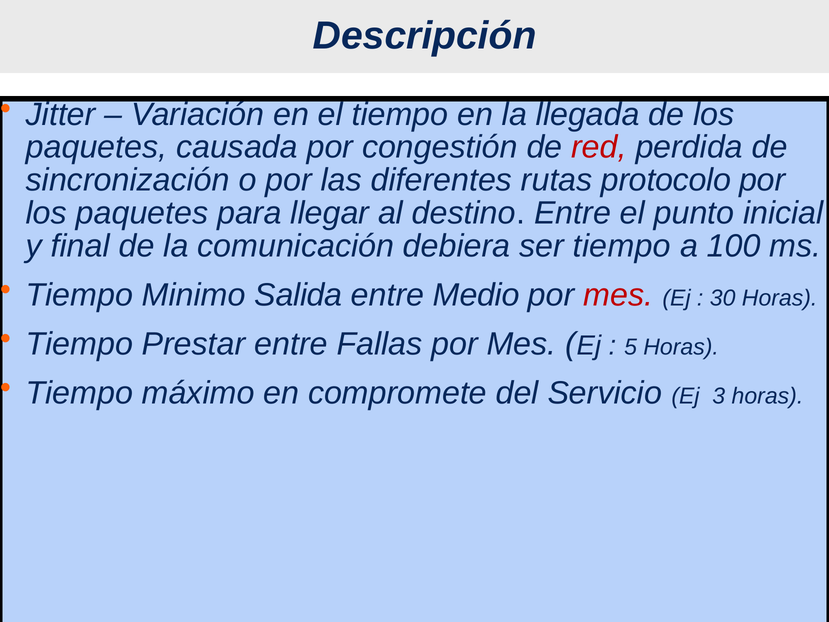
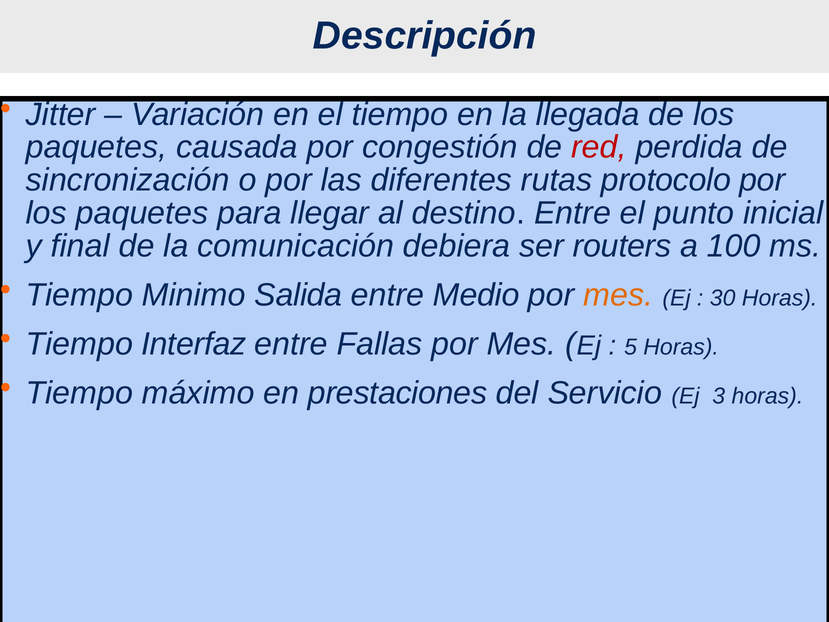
ser tiempo: tiempo -> routers (622, 246)
mes colour: red -> orange (618, 295)
Prestar: Prestar -> Interfaz (194, 344)
compromete: compromete -> prestaciones (398, 393)
